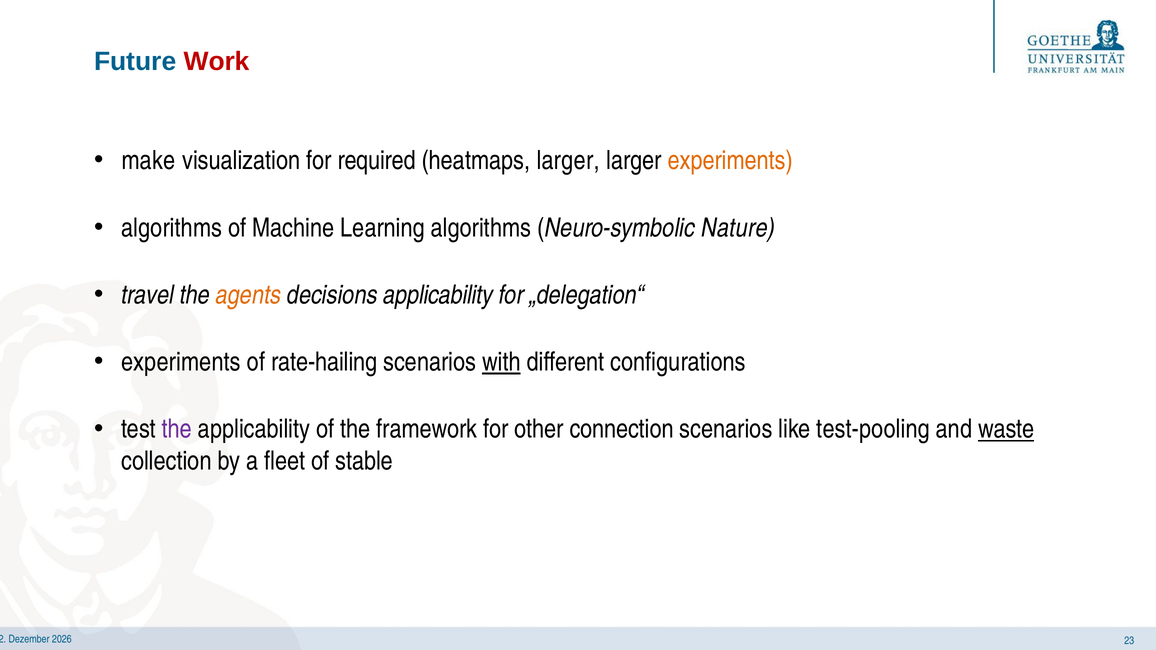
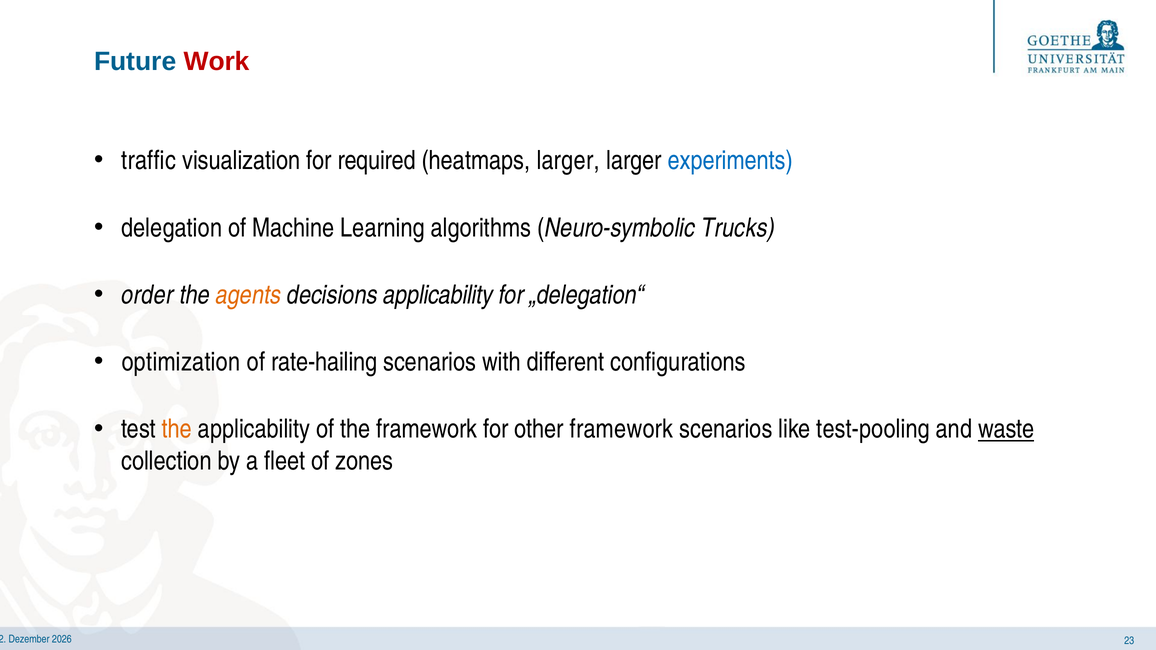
make: make -> traffic (149, 161)
experiments colour: orange -> blue (730, 161)
algorithms: algorithms -> delegation (172, 228)
Nature: Nature -> Trucks (738, 228)
travel: travel -> order (147, 295)
experiments: experiments -> optimization (181, 362)
with underline: present -> none (501, 362)
the colour: purple -> orange (177, 429)
other connection: connection -> framework (621, 429)
stable: stable -> zones (364, 461)
